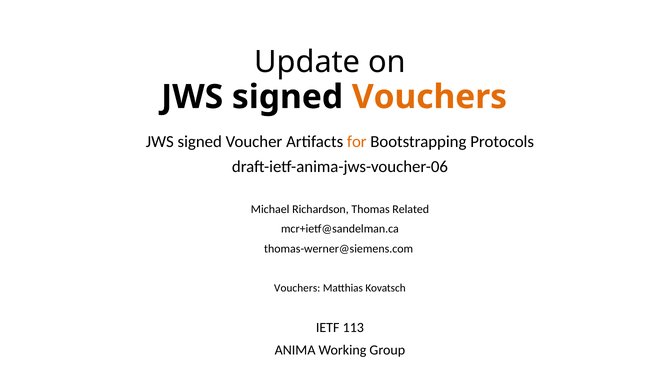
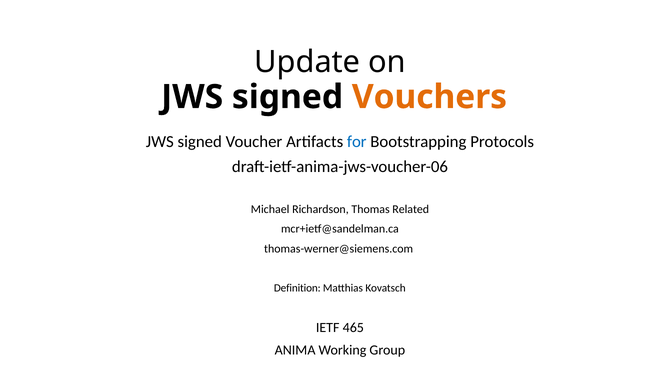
for colour: orange -> blue (357, 142)
Vouchers: Vouchers -> Definition (297, 288)
113: 113 -> 465 (353, 328)
